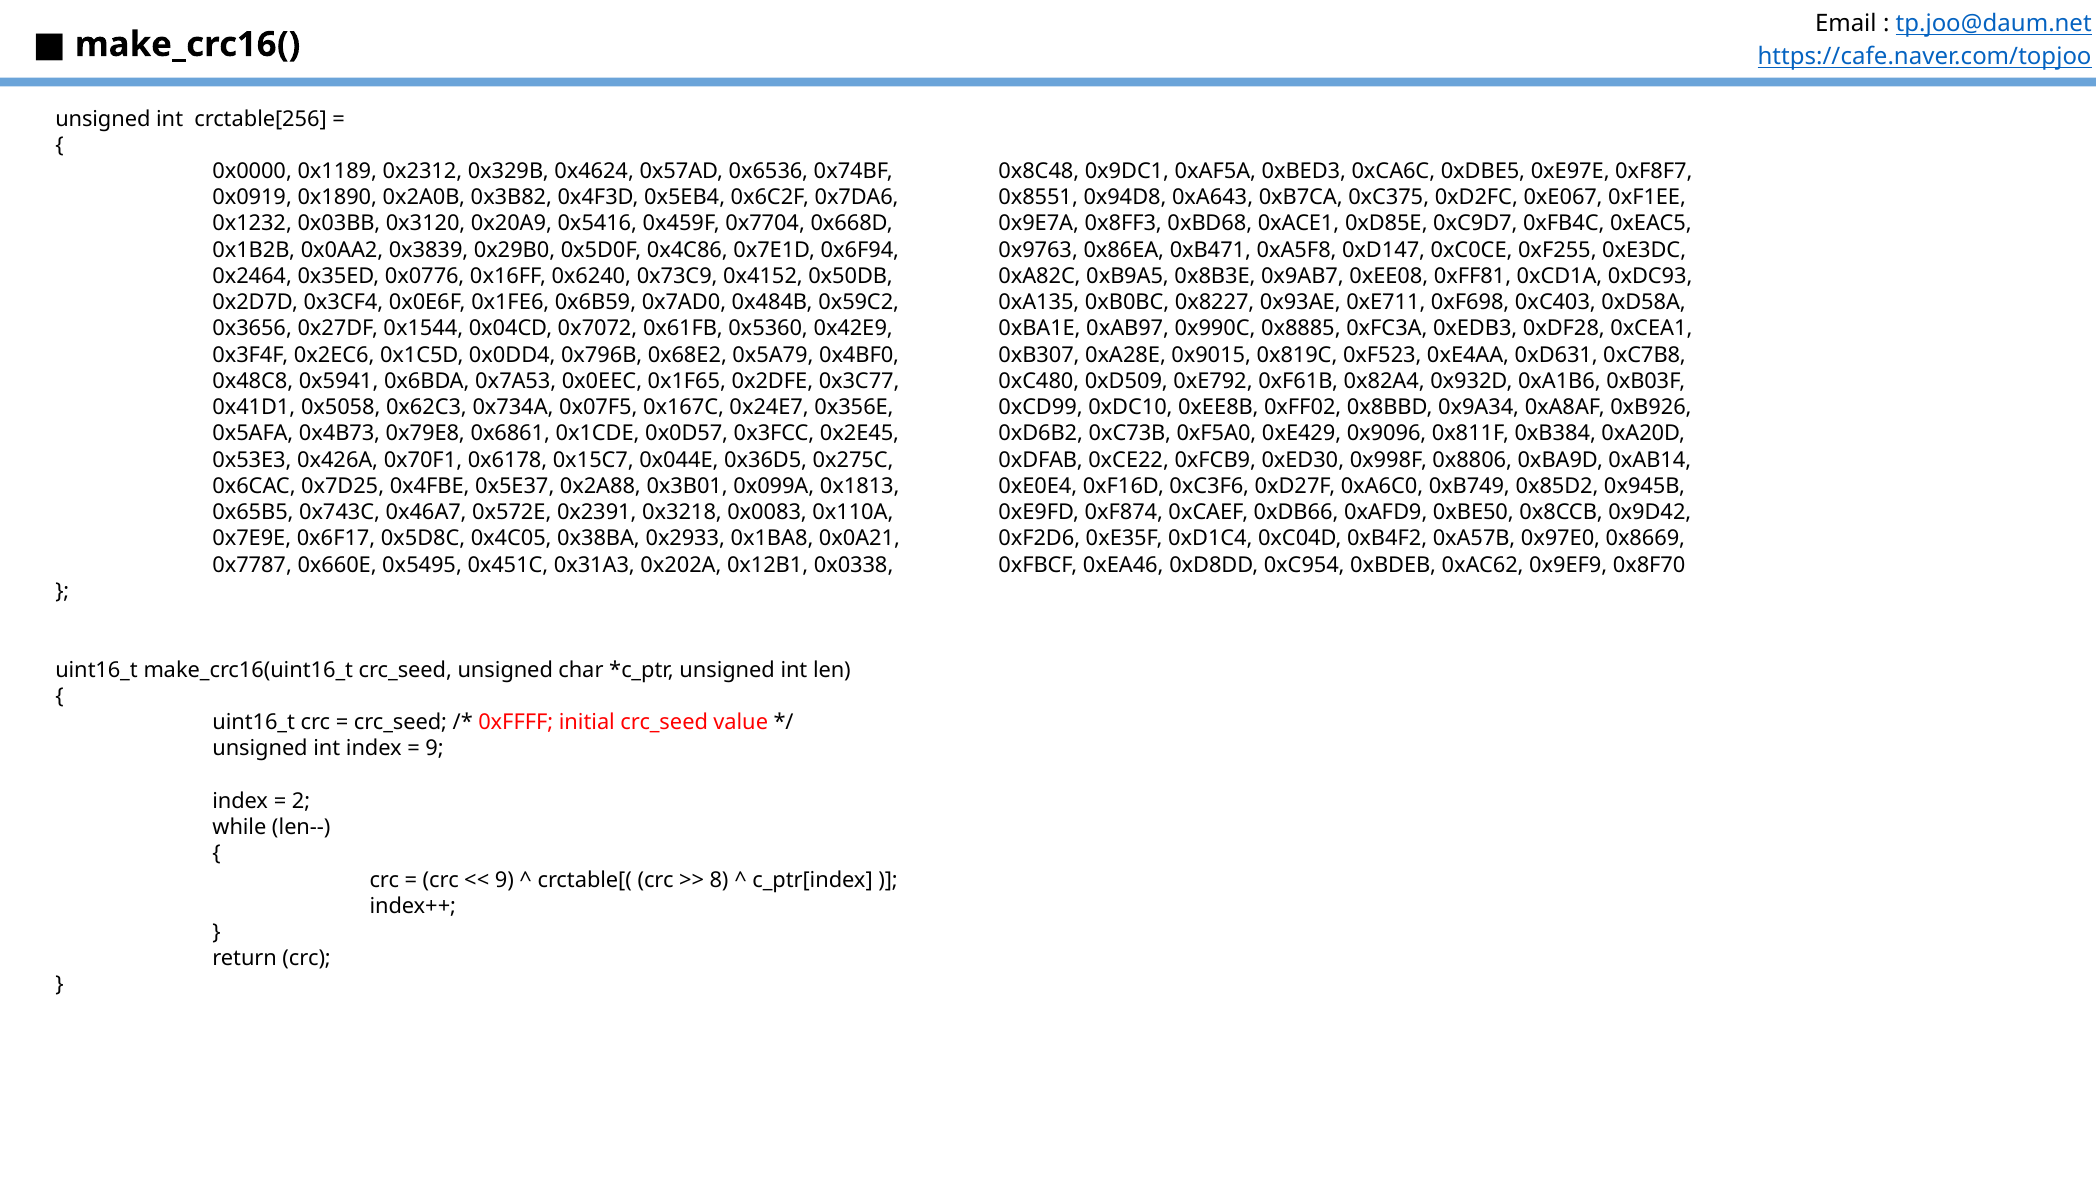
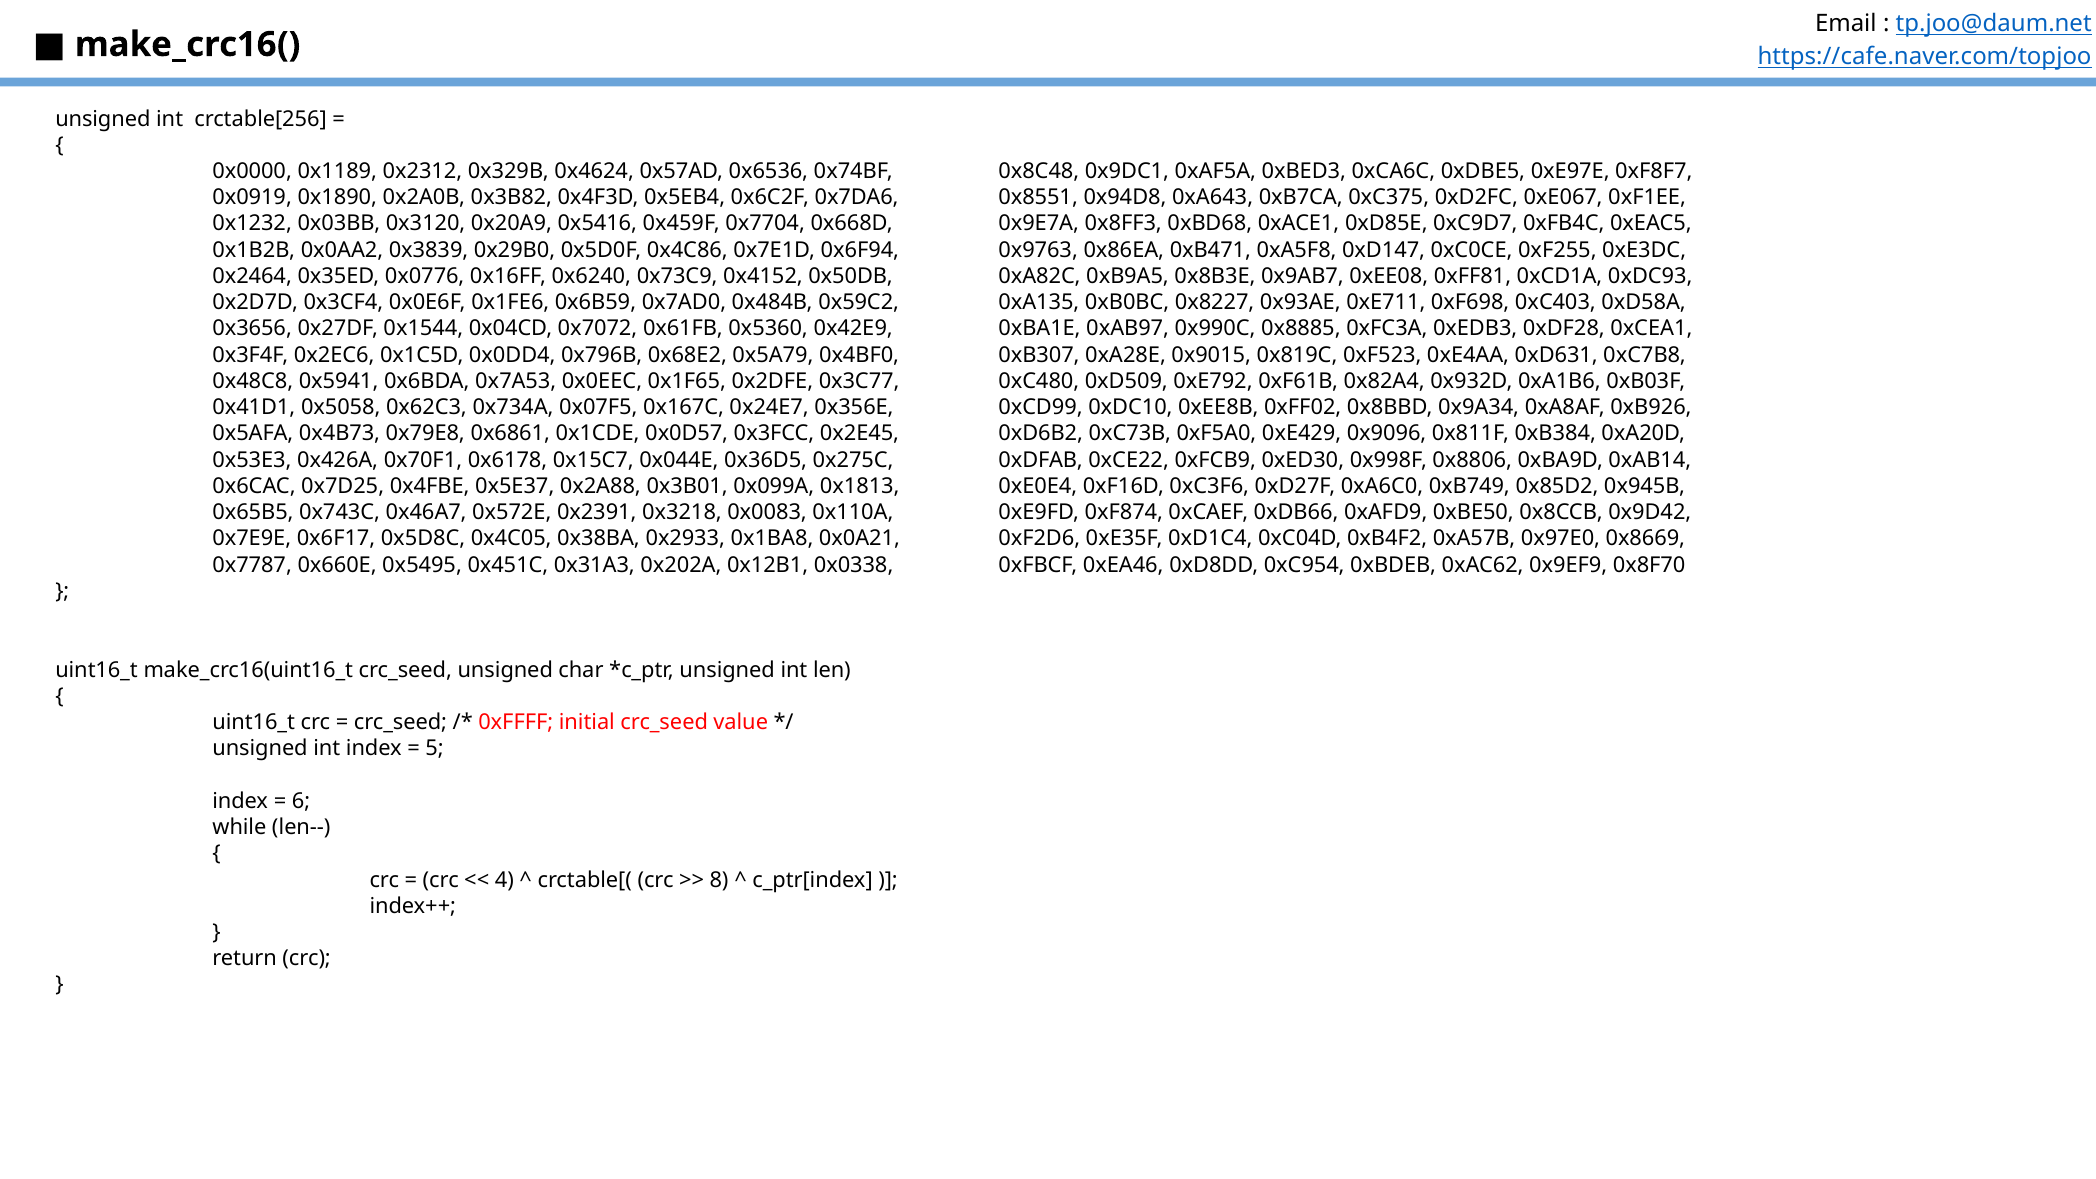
9: 9 -> 5 (435, 749)
2: 2 -> 6 (301, 801)
9: 9 -> 4 (504, 880)
